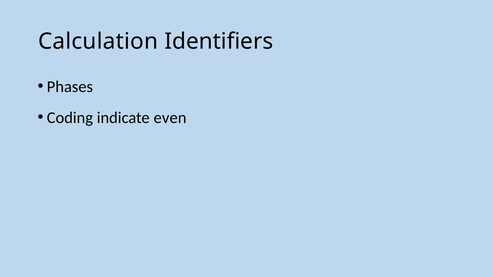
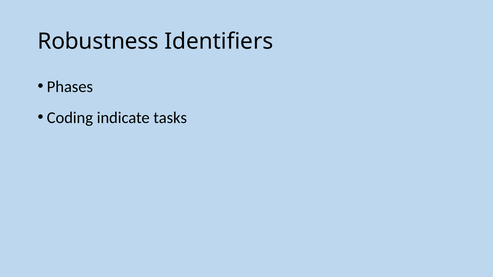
Calculation: Calculation -> Robustness (98, 41)
even: even -> tasks (170, 118)
